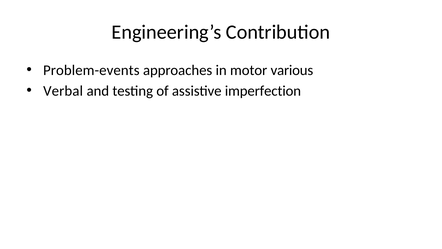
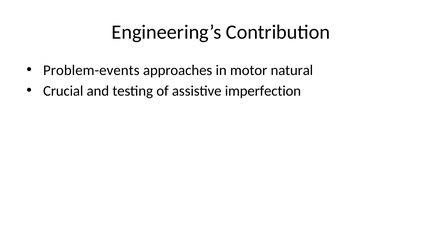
various: various -> natural (292, 70)
Verbal: Verbal -> Crucial (63, 91)
